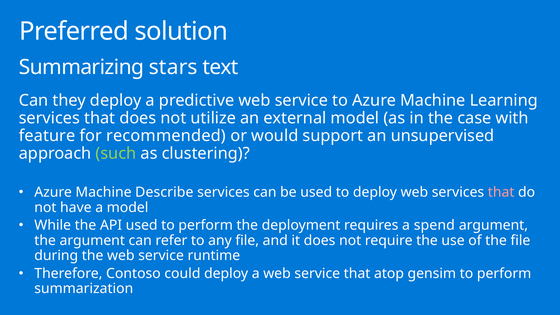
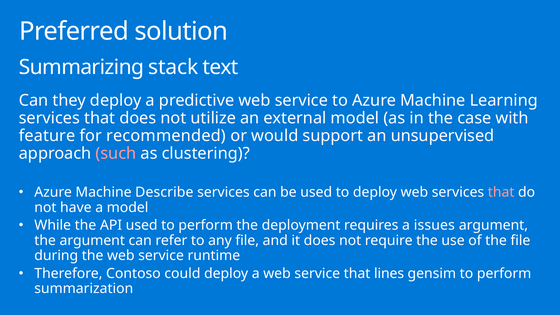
stars: stars -> stack (173, 67)
such colour: light green -> pink (116, 153)
spend: spend -> issues (434, 225)
atop: atop -> lines (389, 273)
